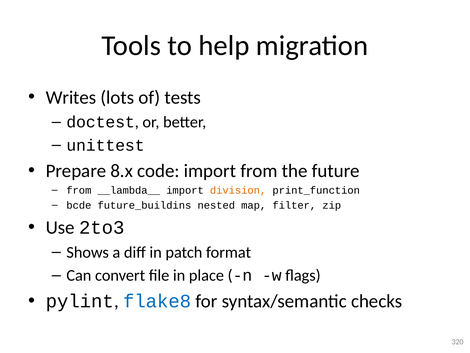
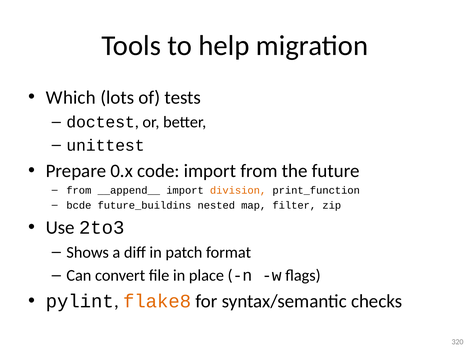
Writes: Writes -> Which (71, 97)
8.x: 8.x -> 0.x (122, 171)
__lambda__: __lambda__ -> __append__ (129, 190)
flake8 colour: blue -> orange (157, 301)
